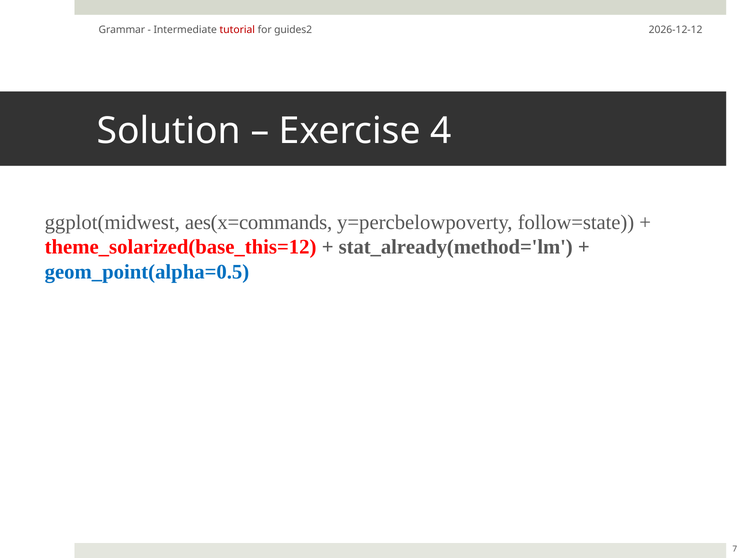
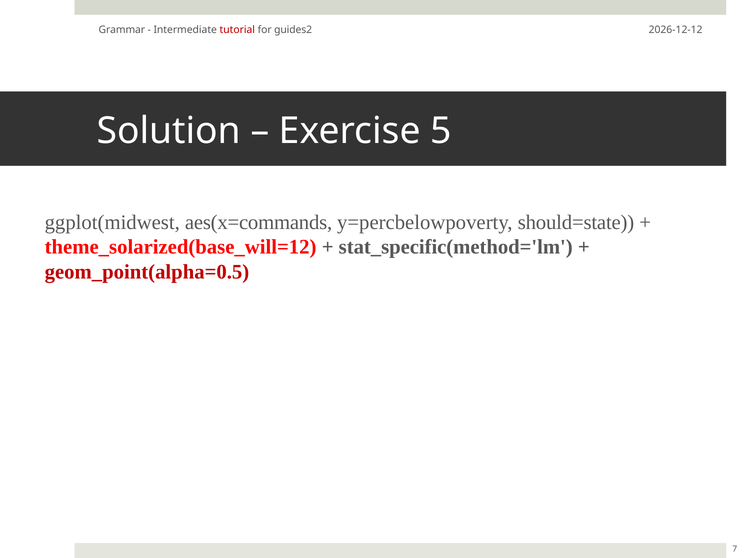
4: 4 -> 5 (441, 131)
follow=state: follow=state -> should=state (576, 223)
theme_solarized(base_this=12: theme_solarized(base_this=12 -> theme_solarized(base_will=12 (181, 247)
stat_already(method='lm: stat_already(method='lm -> stat_specific(method='lm (456, 247)
geom_point(alpha=0.5 colour: blue -> red (147, 272)
